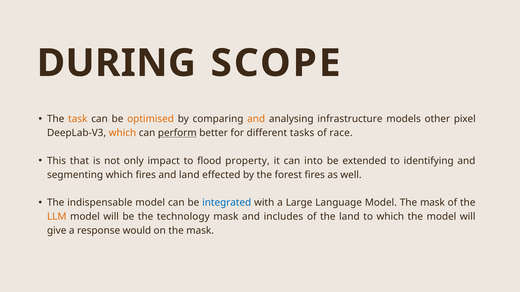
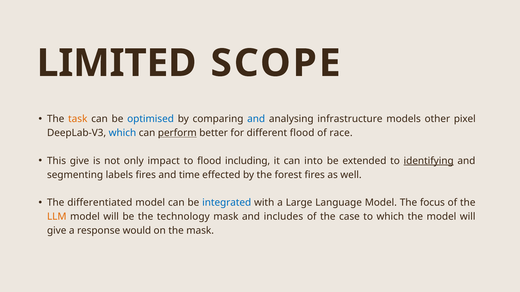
DURING: DURING -> LIMITED (117, 63)
optimised colour: orange -> blue (151, 119)
and colour: orange -> blue (256, 119)
which colour: orange -> blue (122, 133)
different tasks: tasks -> flood (302, 133)
This that: that -> give (80, 161)
property: property -> including (248, 161)
identifying underline: none -> present (429, 161)
segmenting which: which -> labels (119, 175)
and land: land -> time (189, 175)
indispensable: indispensable -> differentiated (100, 203)
Model The mask: mask -> focus (432, 203)
the land: land -> case (349, 217)
